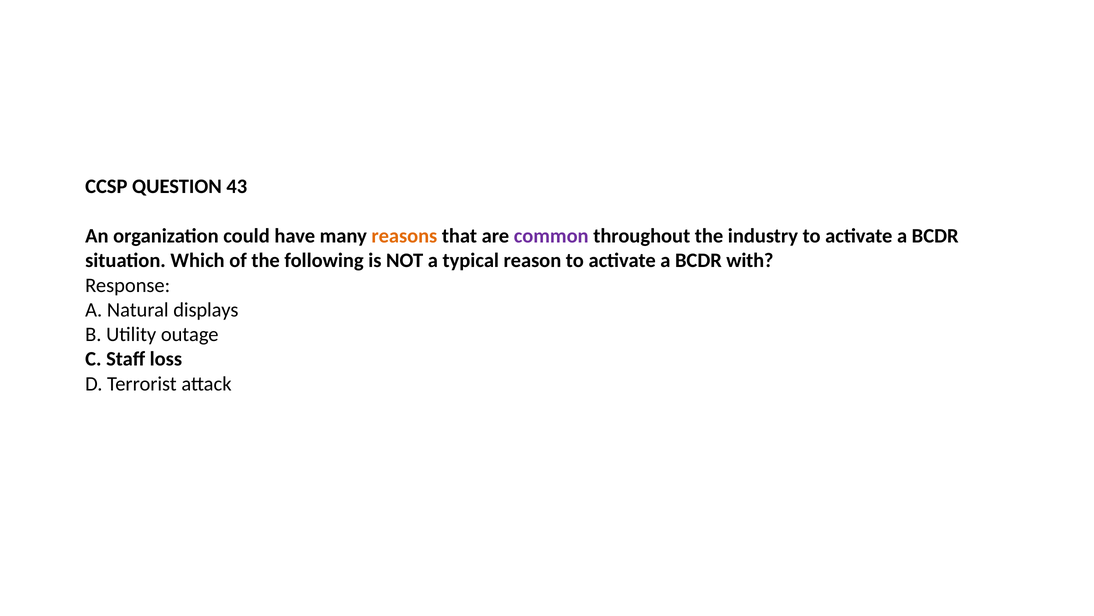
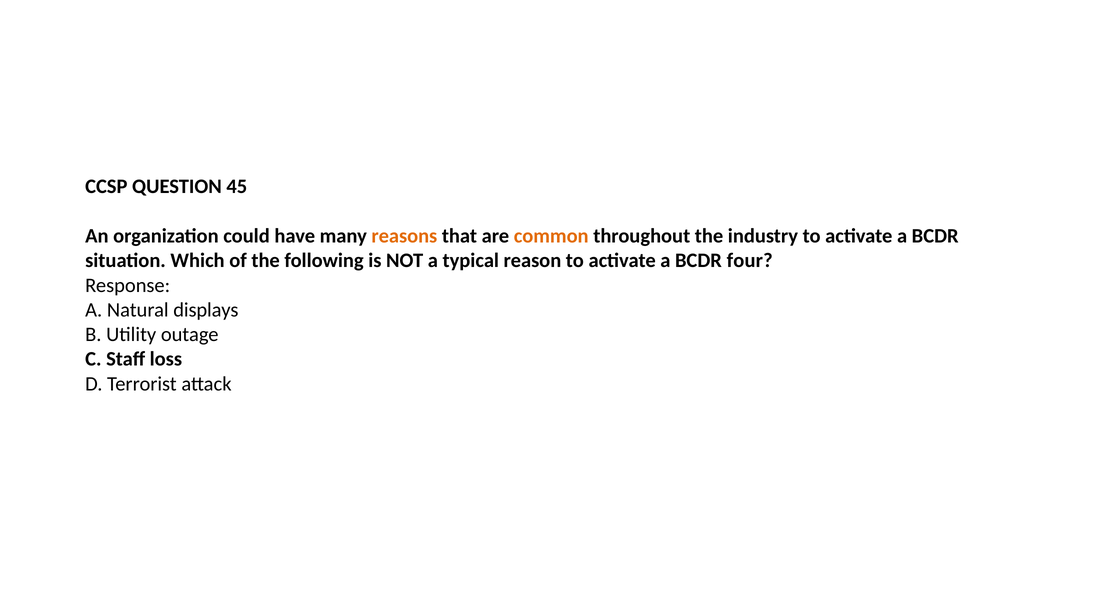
43: 43 -> 45 (237, 187)
common colour: purple -> orange (551, 236)
with: with -> four (750, 260)
